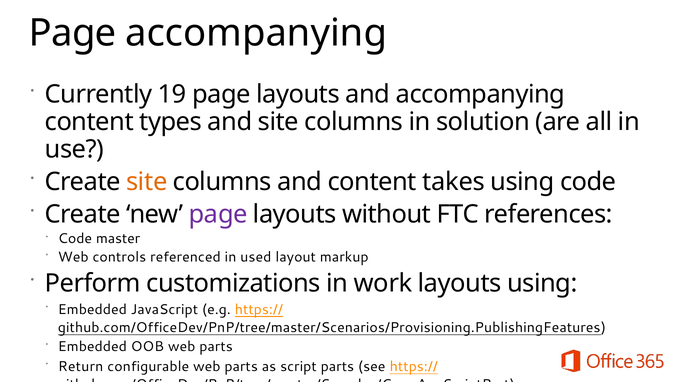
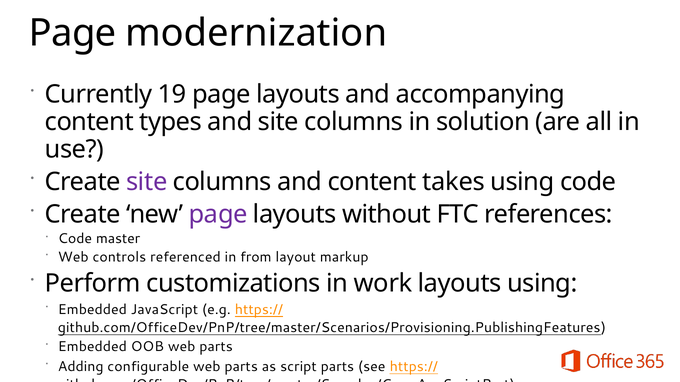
Page accompanying: accompanying -> modernization (256, 33)
site colour: orange -> purple (147, 182)
used: used -> from (256, 257)
Return: Return -> Adding (81, 367)
